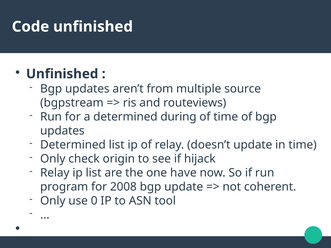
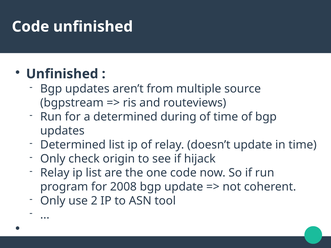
one have: have -> code (183, 173)
0: 0 -> 2 (94, 201)
